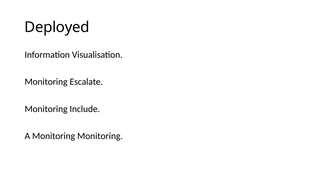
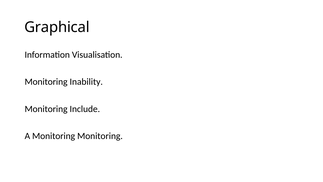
Deployed: Deployed -> Graphical (57, 27)
Escalate: Escalate -> Inability (86, 82)
